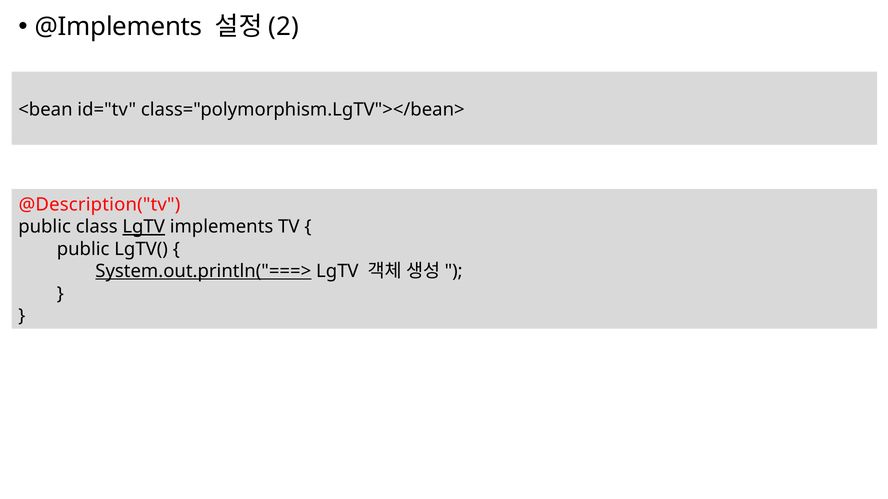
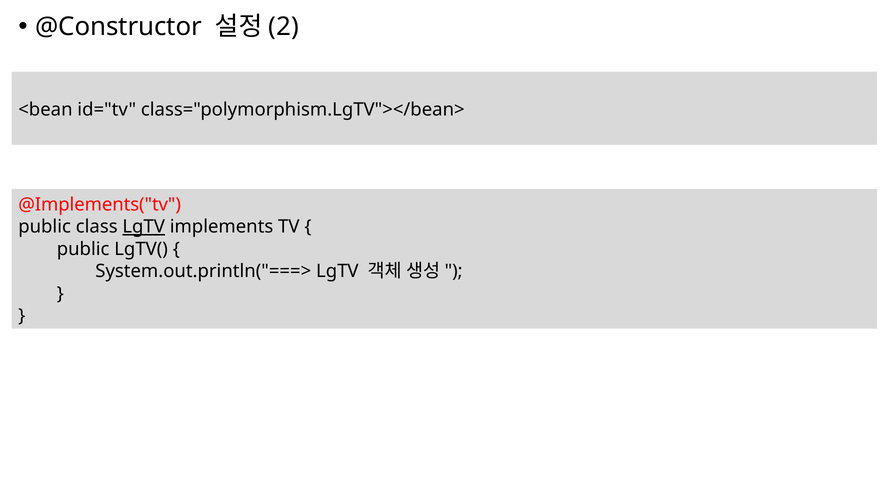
@Implements: @Implements -> @Constructor (119, 27)
@Description("tv: @Description("tv -> @Implements("tv (100, 205)
System.out.println("===> underline: present -> none (203, 271)
